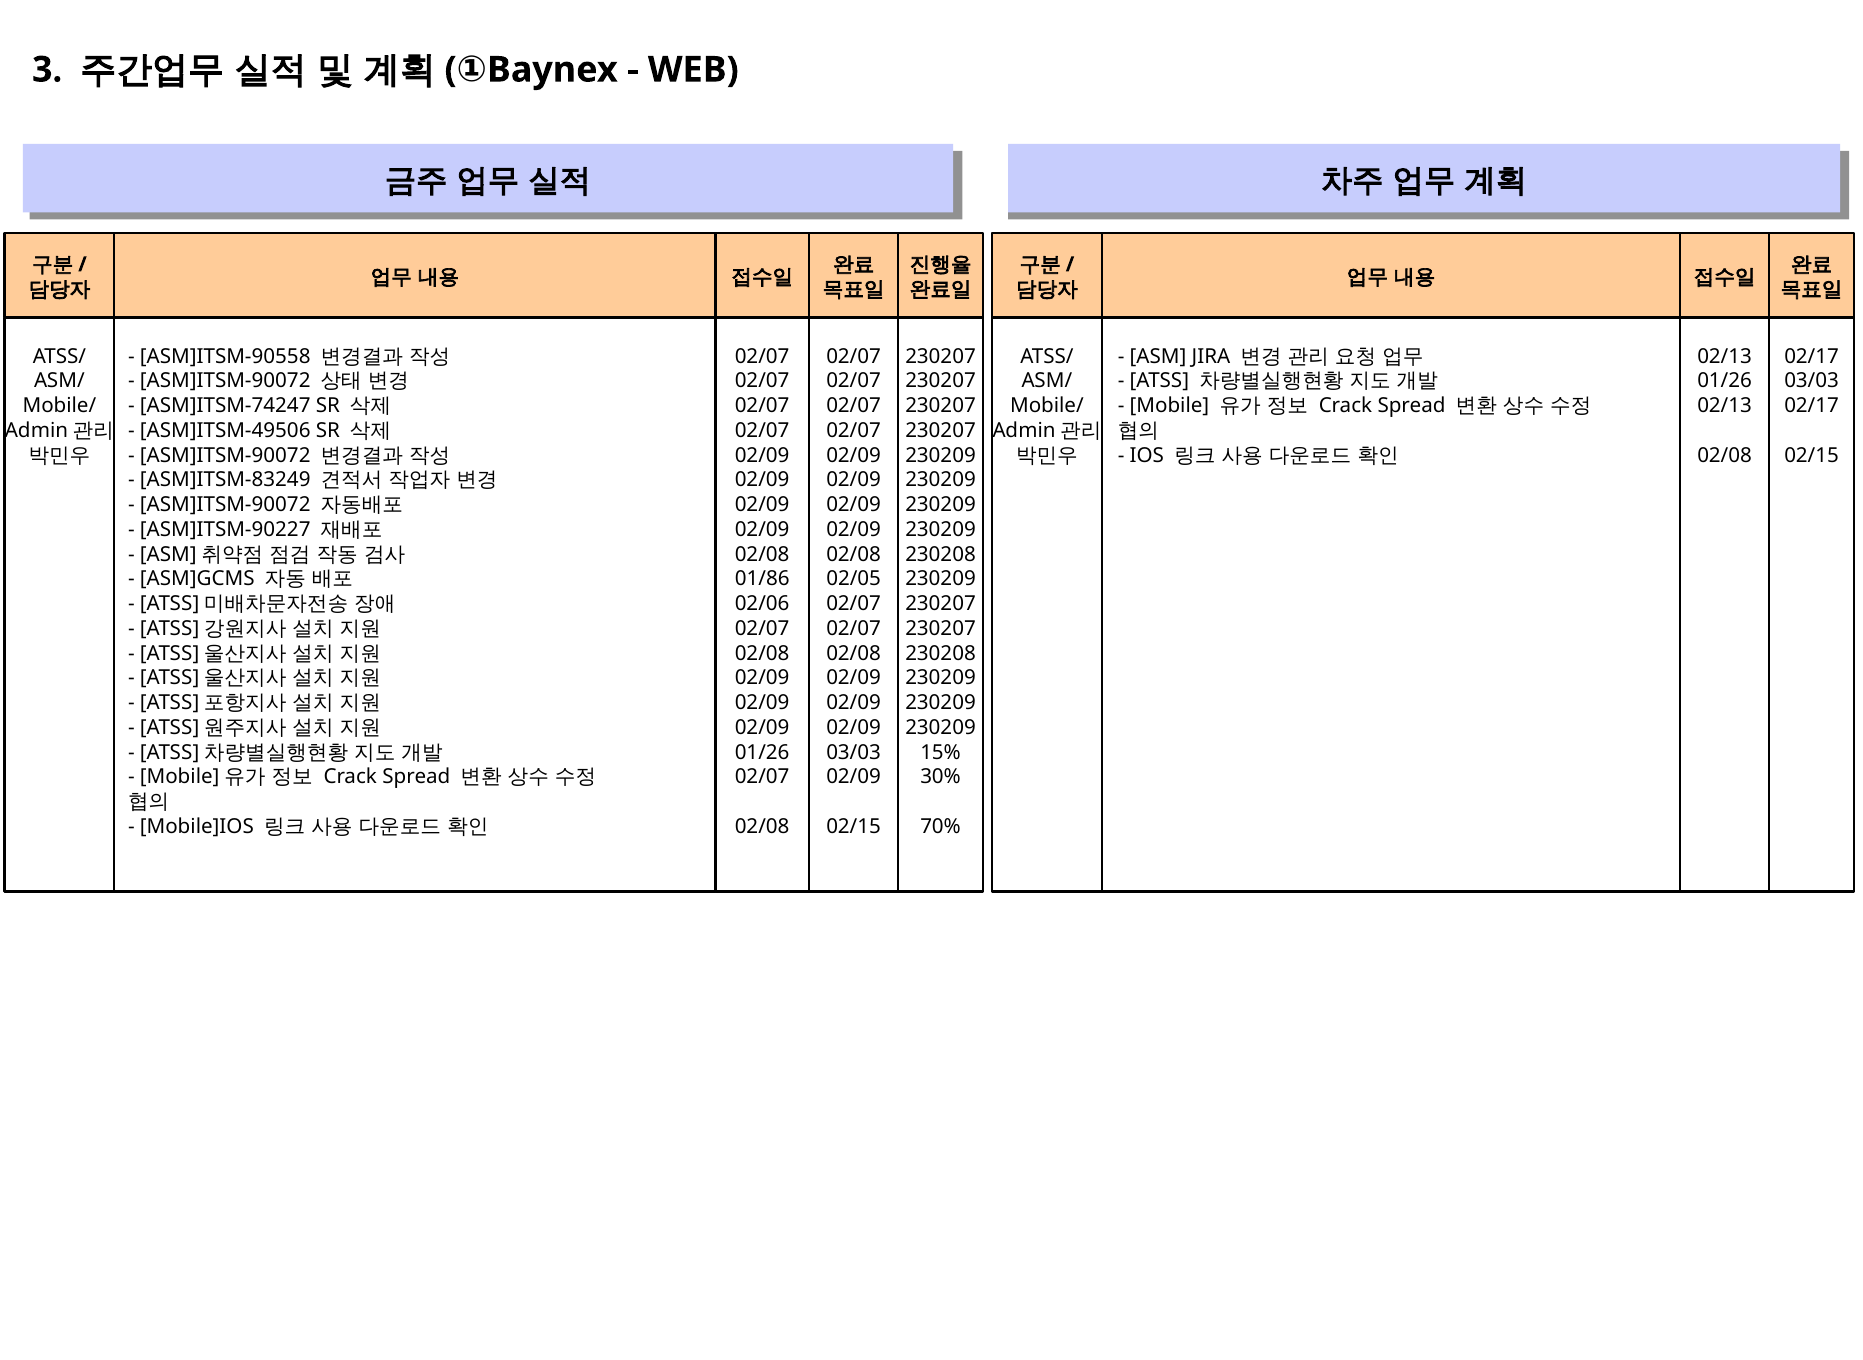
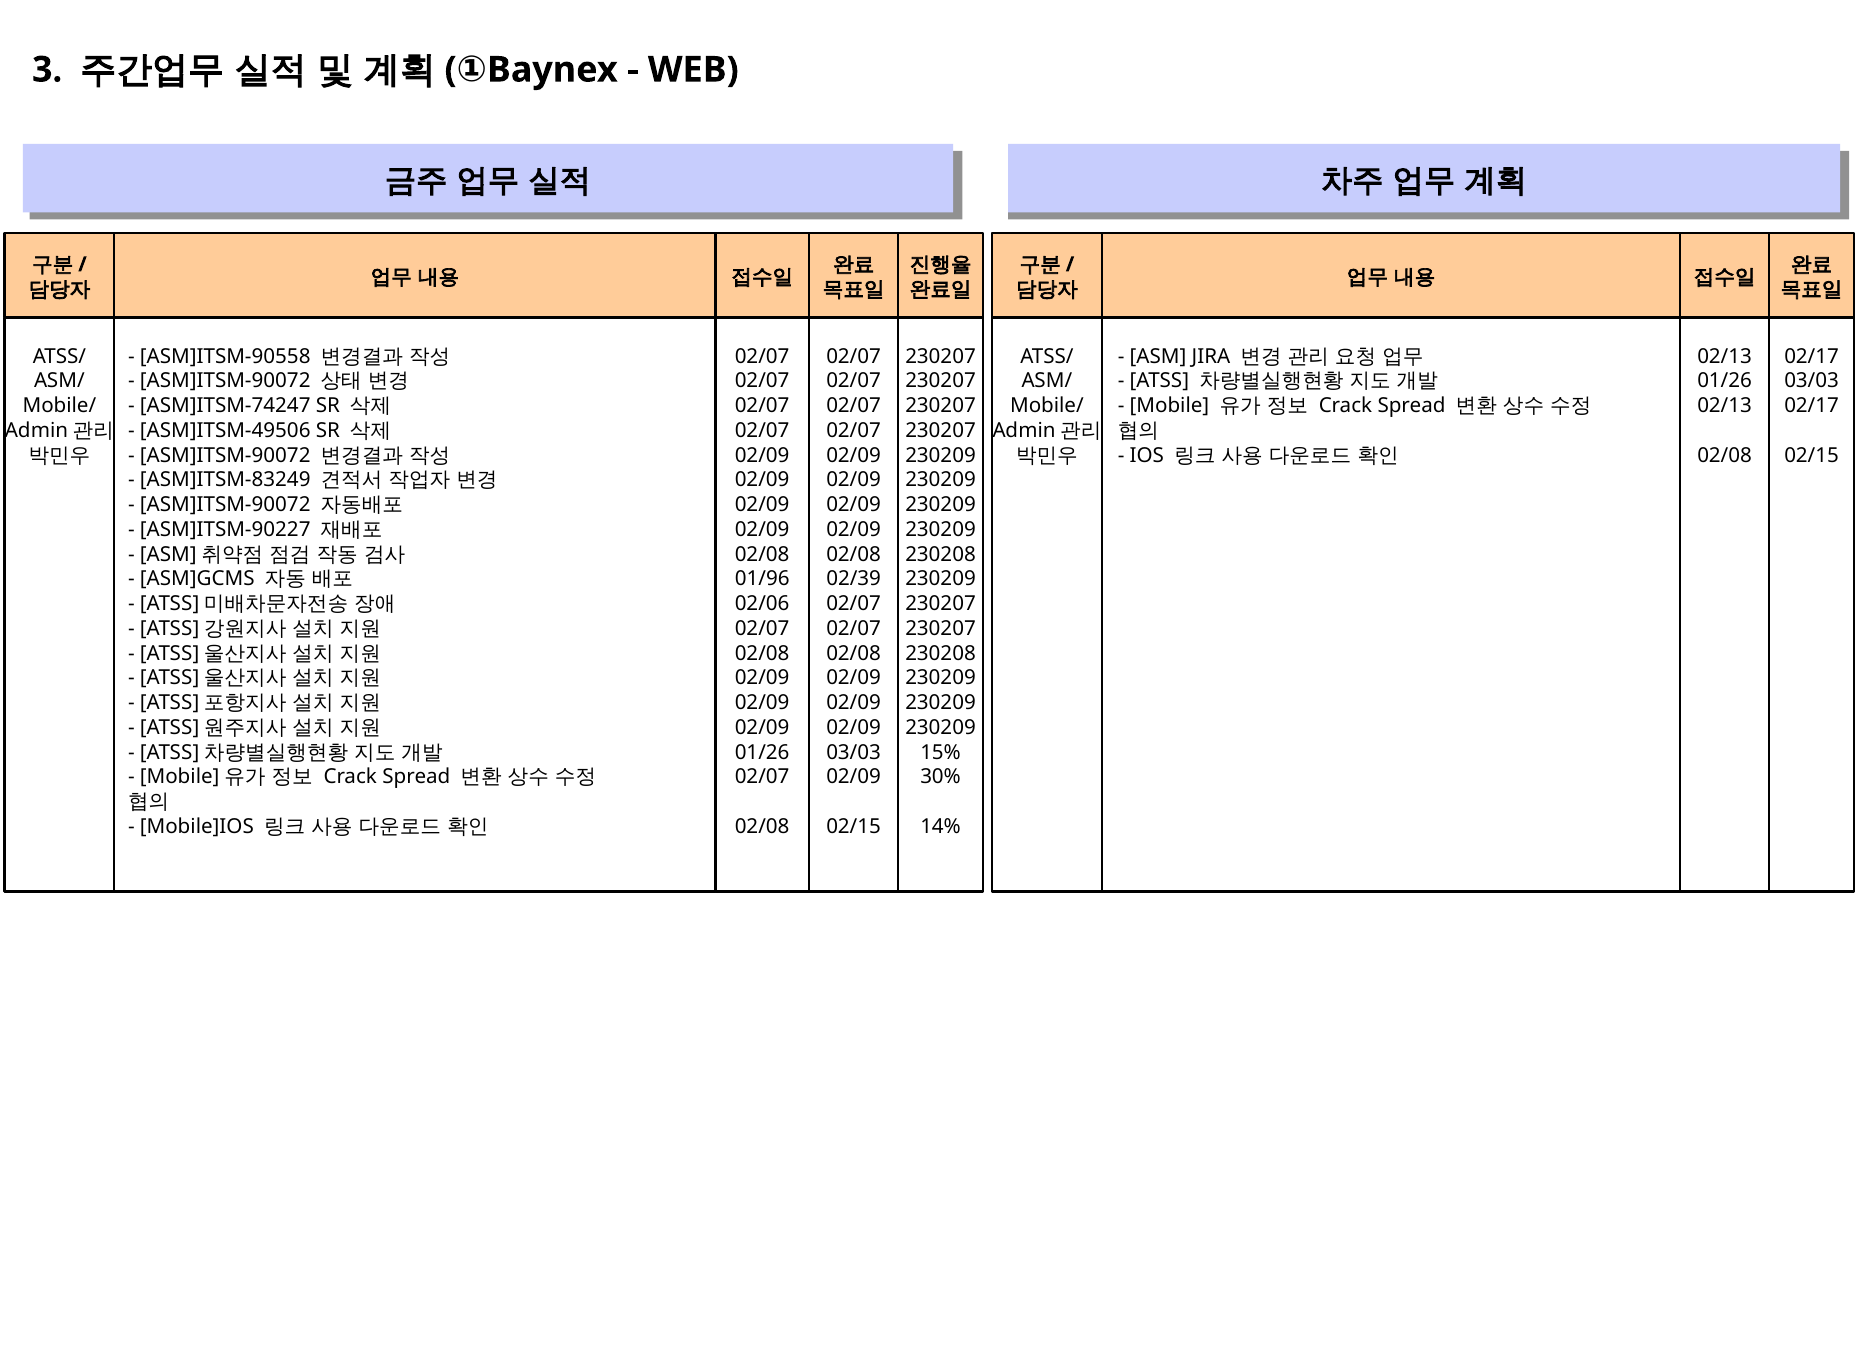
01/86: 01/86 -> 01/96 (762, 579)
02/05: 02/05 -> 02/39 (854, 579)
70%: 70% -> 14% (941, 827)
